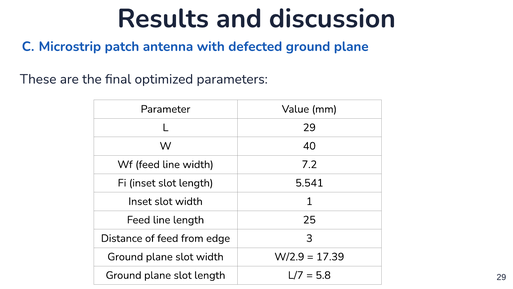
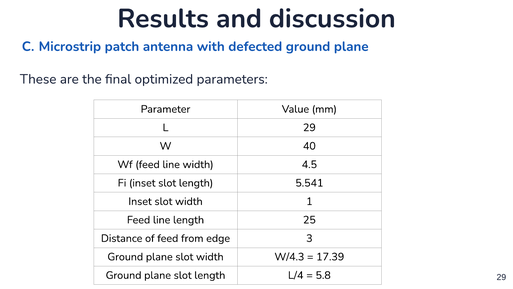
7.2: 7.2 -> 4.5 (309, 164)
W/2.9: W/2.9 -> W/4.3 (289, 257)
L/7: L/7 -> L/4 (296, 275)
